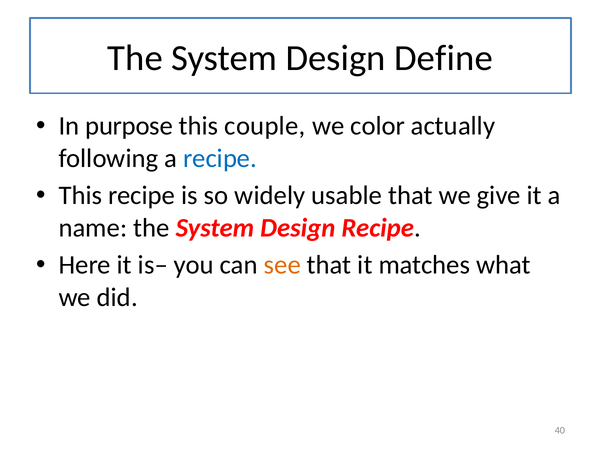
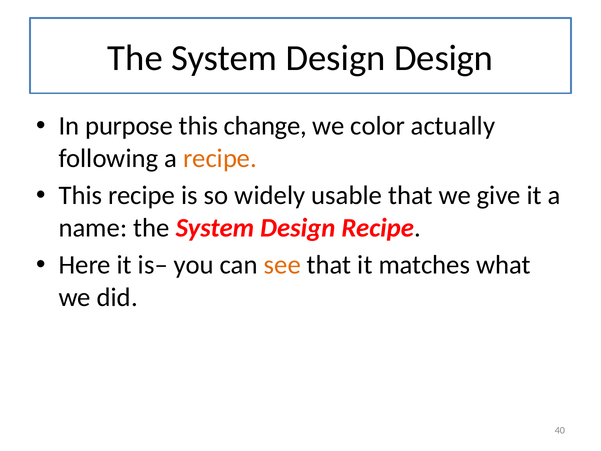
Design Define: Define -> Design (444, 58)
couple: couple -> change (265, 126)
recipe colour: blue -> orange (220, 158)
